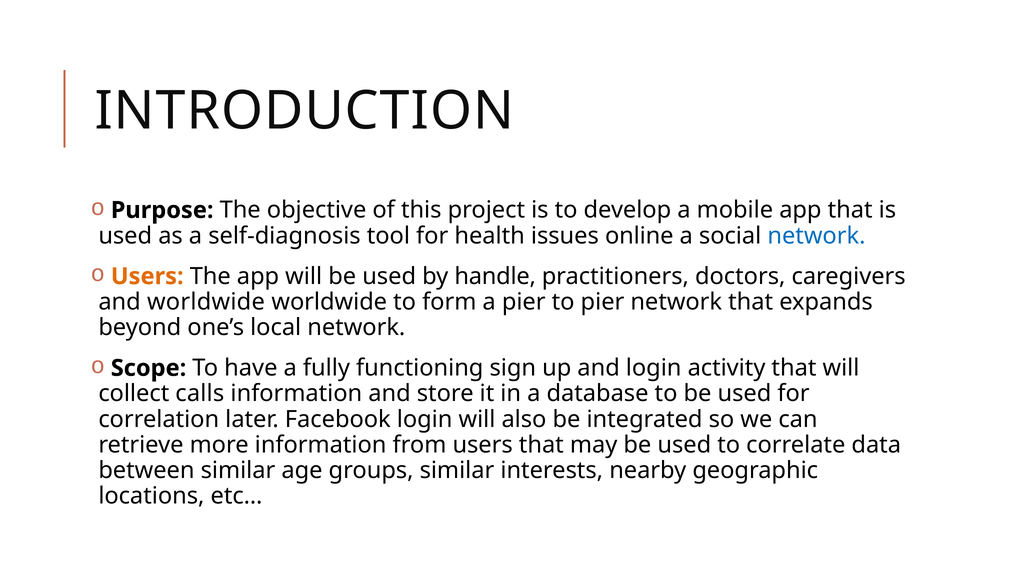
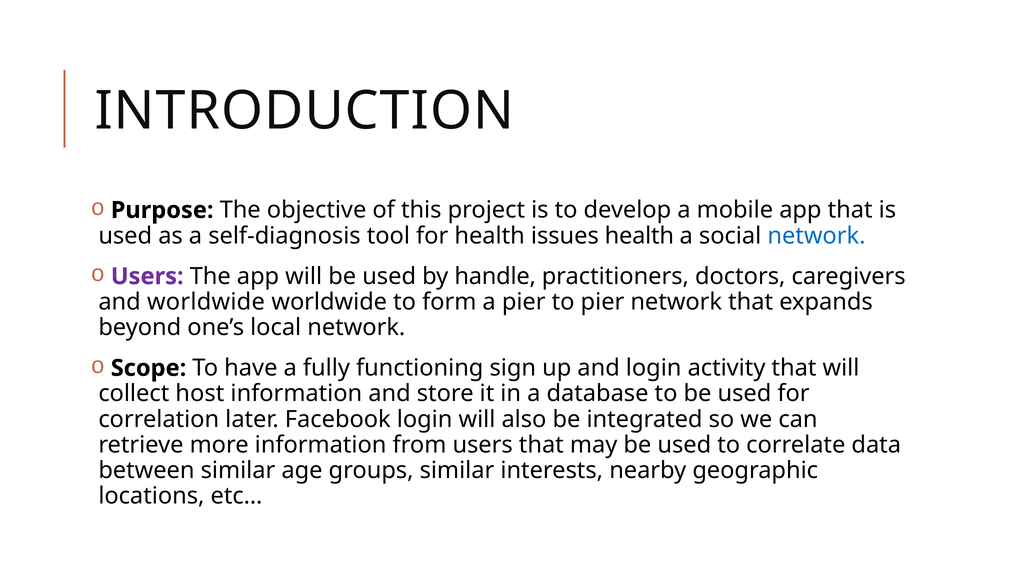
issues online: online -> health (639, 236)
Users colour: orange -> purple (147, 276)
calls: calls -> host (200, 394)
